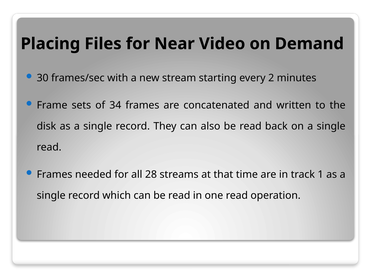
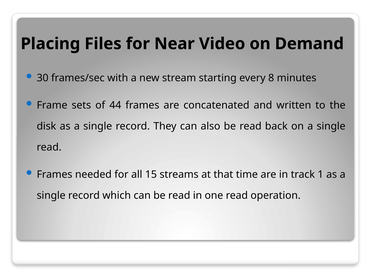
2: 2 -> 8 (271, 78)
34: 34 -> 44 (115, 105)
28: 28 -> 15 (151, 175)
